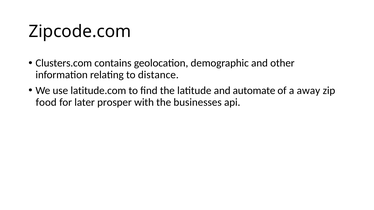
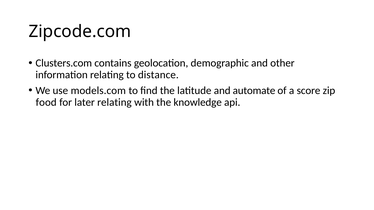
latitude.com: latitude.com -> models.com (98, 91)
away: away -> score (309, 91)
later prosper: prosper -> relating (114, 102)
businesses: businesses -> knowledge (198, 102)
